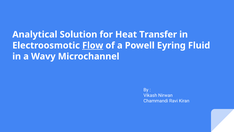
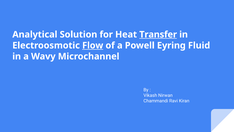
Transfer underline: none -> present (158, 34)
